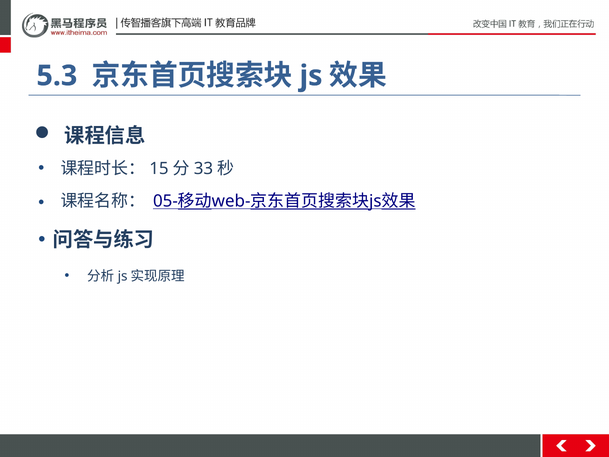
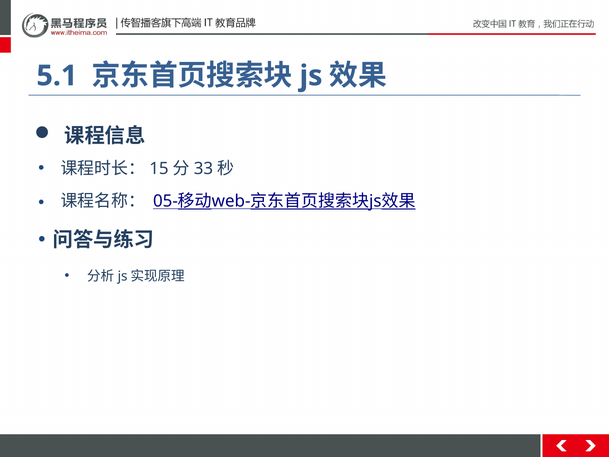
5.3: 5.3 -> 5.1 (57, 76)
